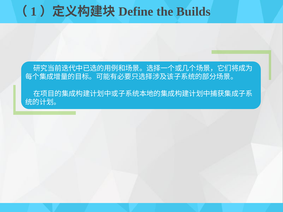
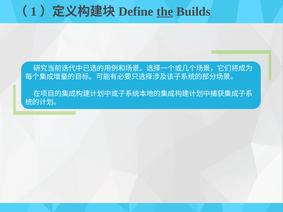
the underline: none -> present (165, 12)
